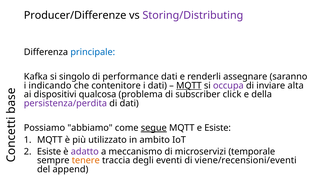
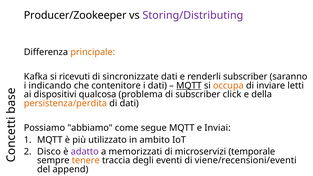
Producer/Differenze: Producer/Differenze -> Producer/Zookeeper (75, 15)
principale colour: blue -> orange (93, 52)
singolo: singolo -> ricevuti (75, 77)
performance: performance -> sincronizzate (131, 77)
renderli assegnare: assegnare -> subscriber (245, 77)
occupa colour: purple -> orange (228, 86)
alta: alta -> letti (296, 86)
persistenza/perdita colour: purple -> orange (65, 103)
segue underline: present -> none (154, 128)
e Esiste: Esiste -> Inviai (217, 128)
Esiste: Esiste -> Disco (49, 152)
meccanismo: meccanismo -> memorizzati (135, 152)
